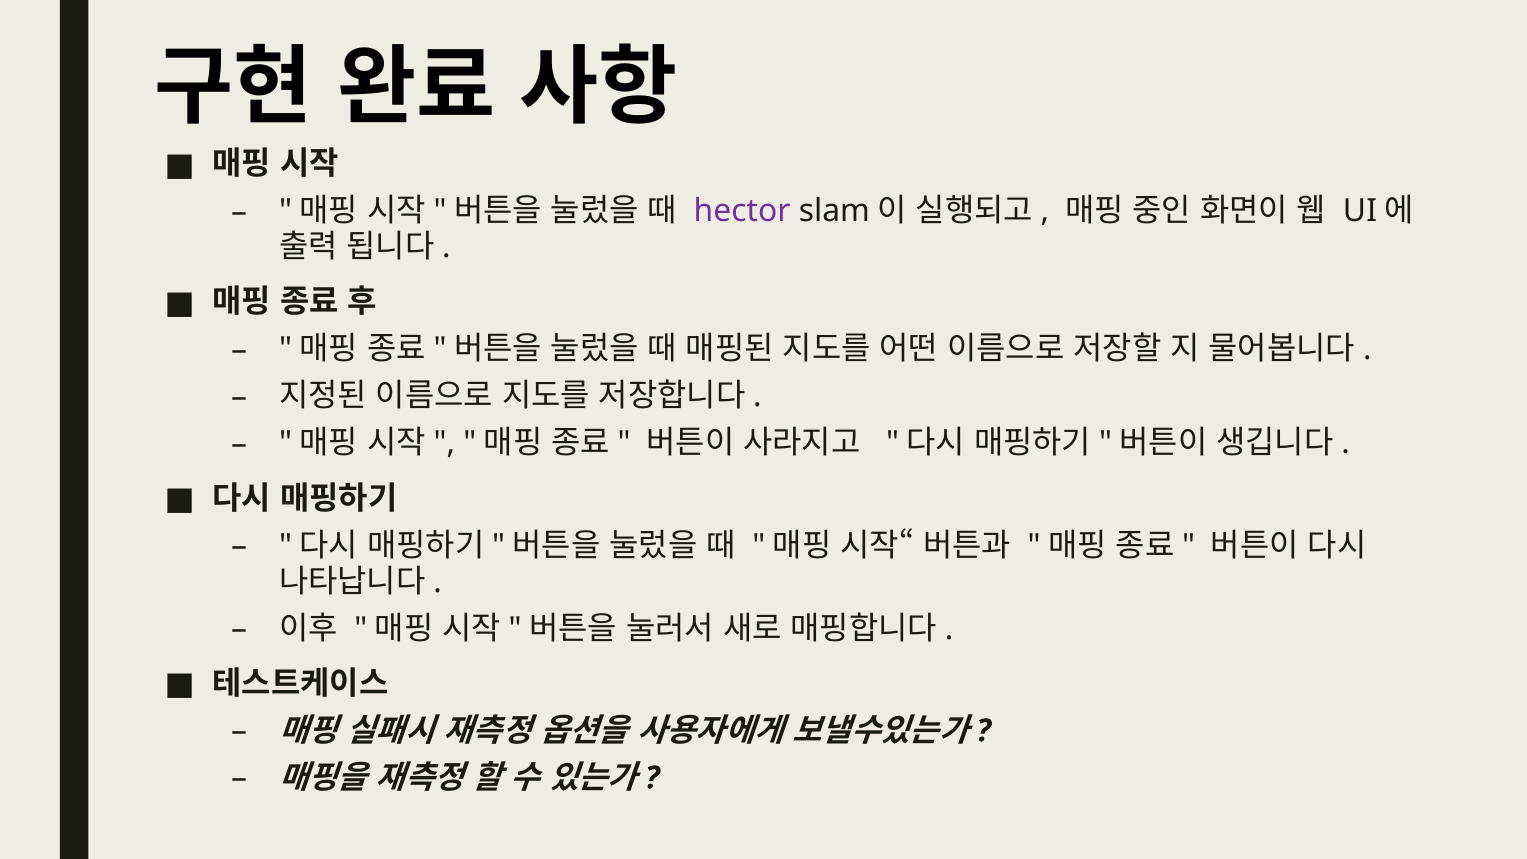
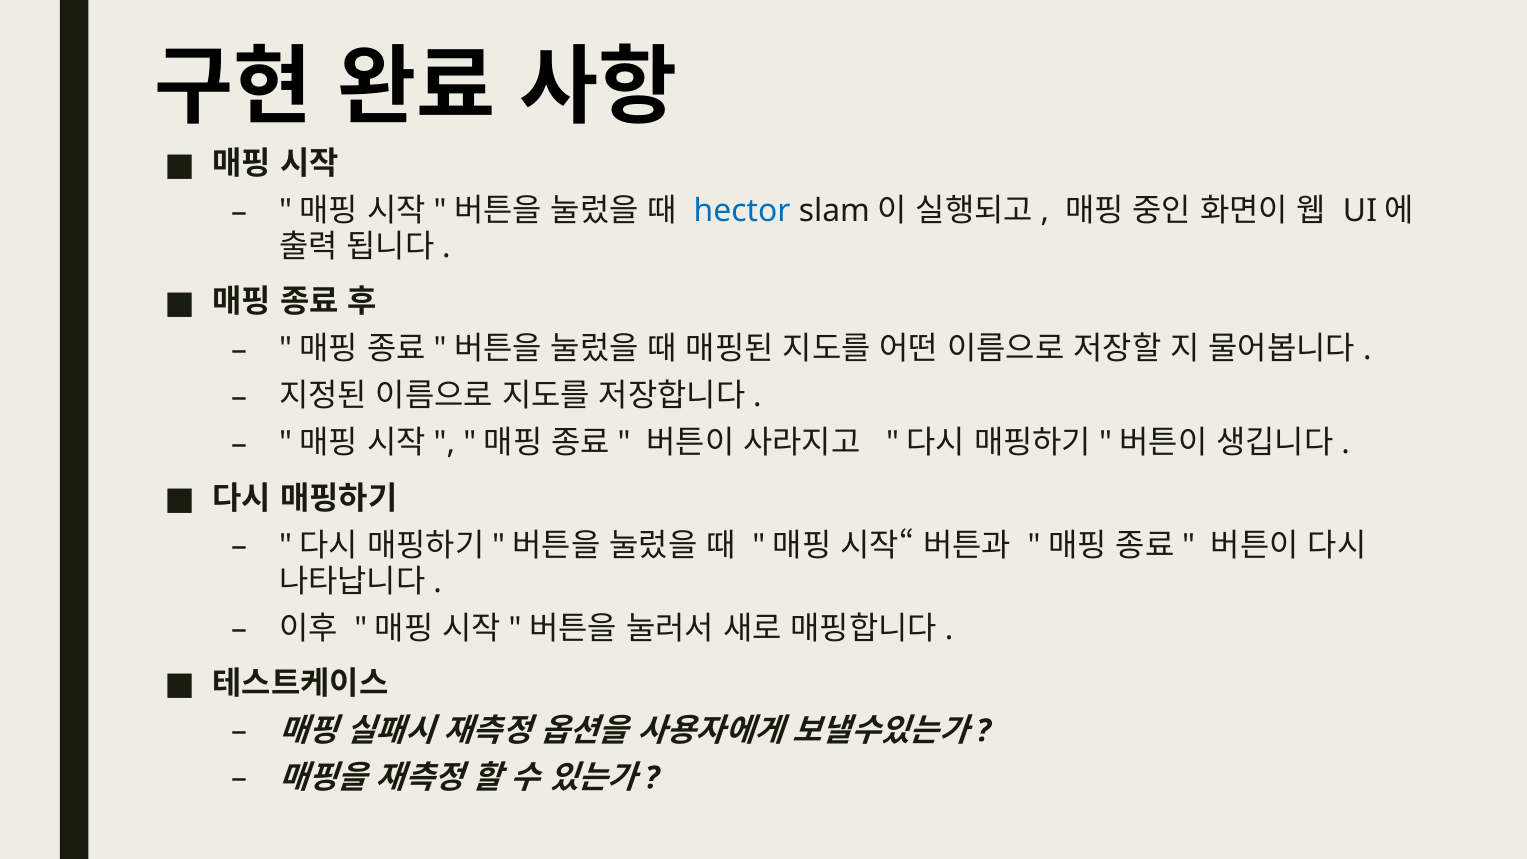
hector colour: purple -> blue (742, 211)
